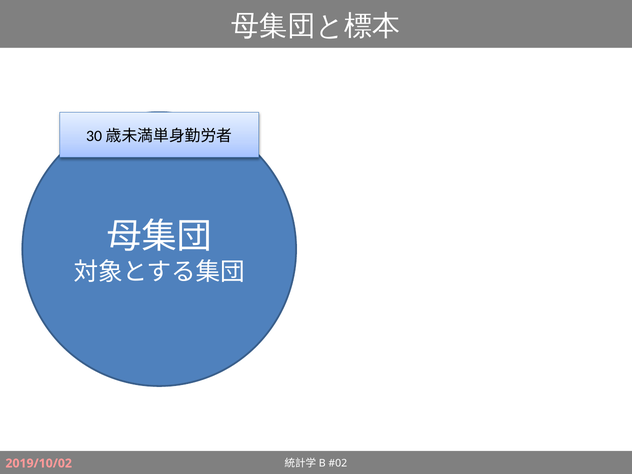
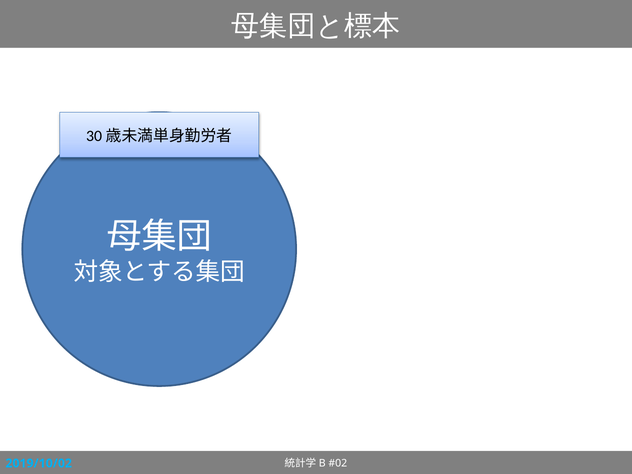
2019/10/02 colour: pink -> light blue (39, 463)
